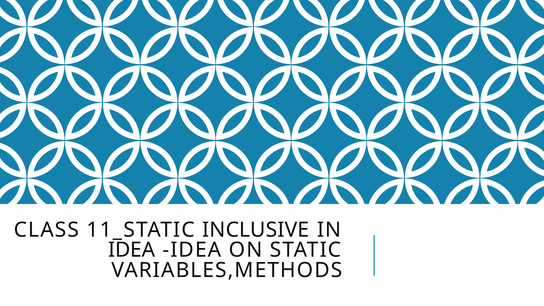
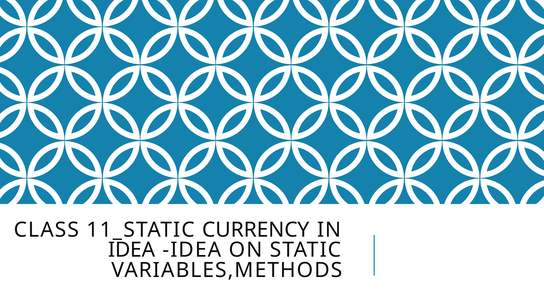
INCLUSIVE: INCLUSIVE -> CURRENCY (256, 230)
